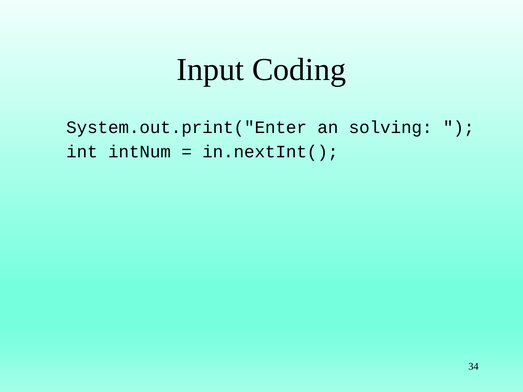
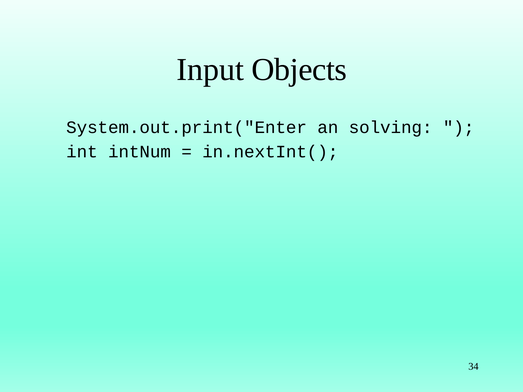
Coding: Coding -> Objects (299, 70)
